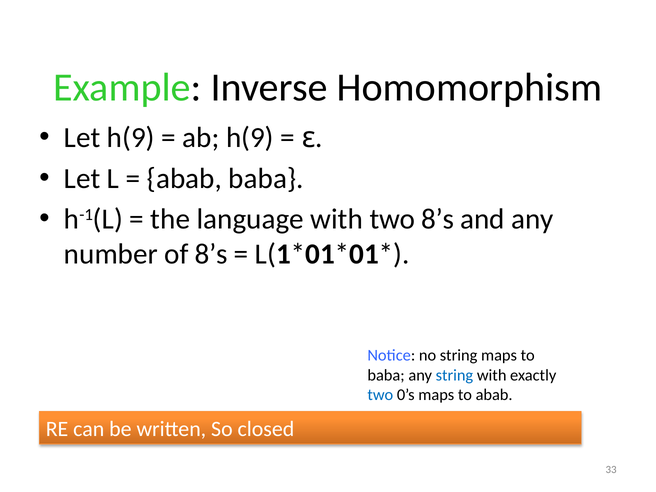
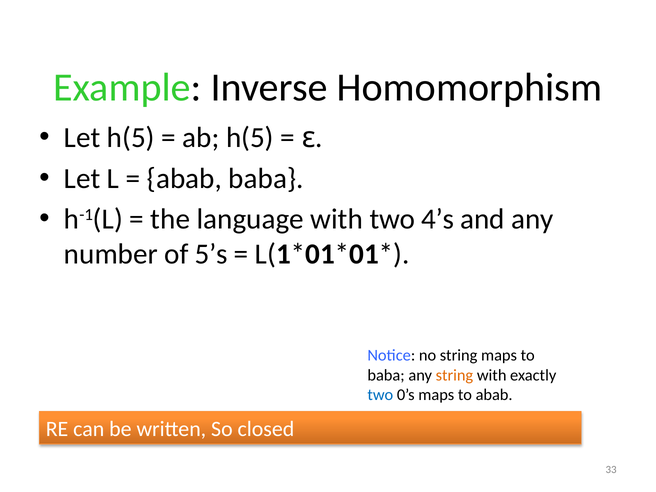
Let h(9: h(9 -> h(5 (131, 138)
ab h(9: h(9 -> h(5 (250, 138)
two 8’s: 8’s -> 4’s (438, 219)
of 8’s: 8’s -> 5’s (211, 254)
string colour: blue -> orange (454, 375)
